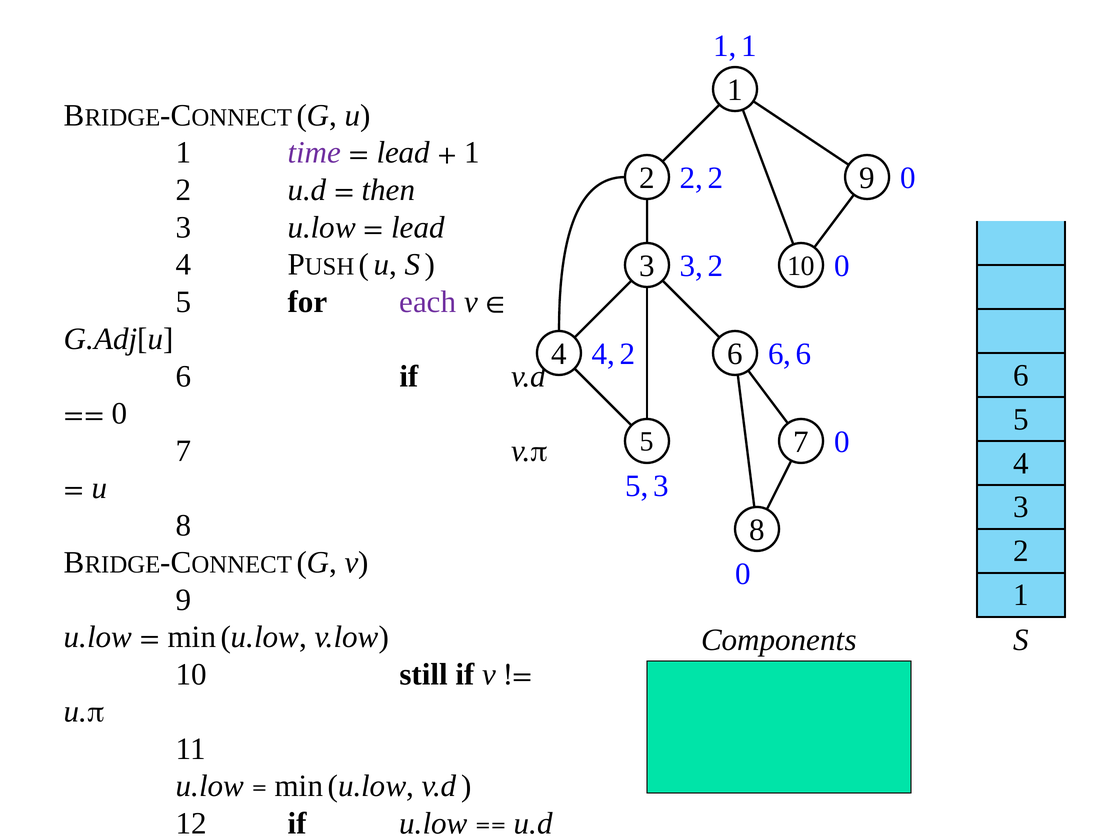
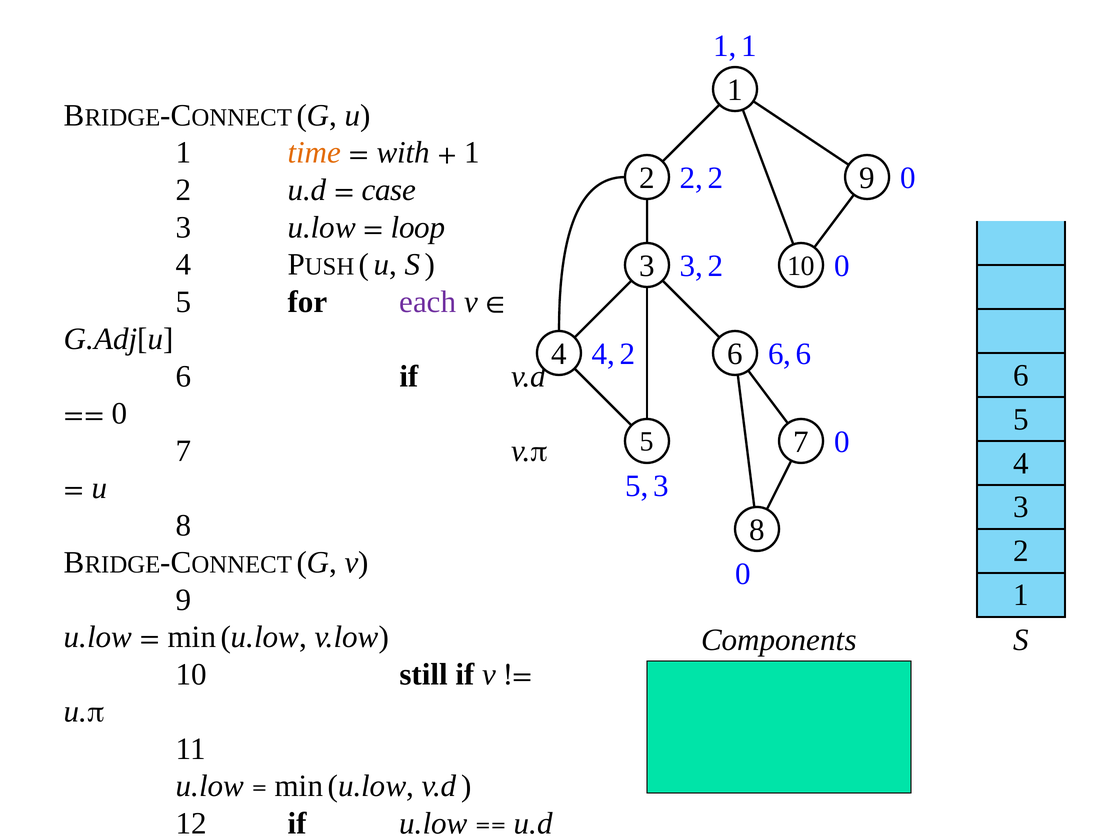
time colour: purple -> orange (314, 153)
lead: lead -> with (403, 153)
then: then -> case (389, 190)
lead: lead -> loop (418, 227)
